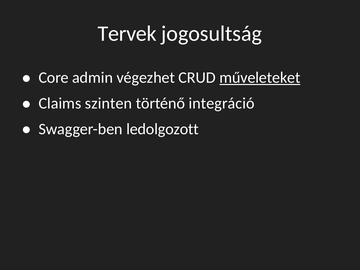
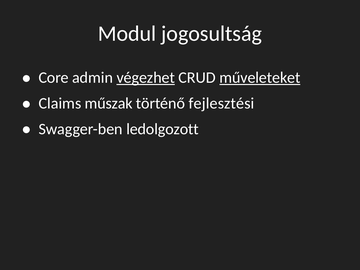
Tervek: Tervek -> Modul (127, 34)
végezhet underline: none -> present (146, 78)
szinten: szinten -> műszak (109, 103)
integráció: integráció -> fejlesztési (222, 103)
